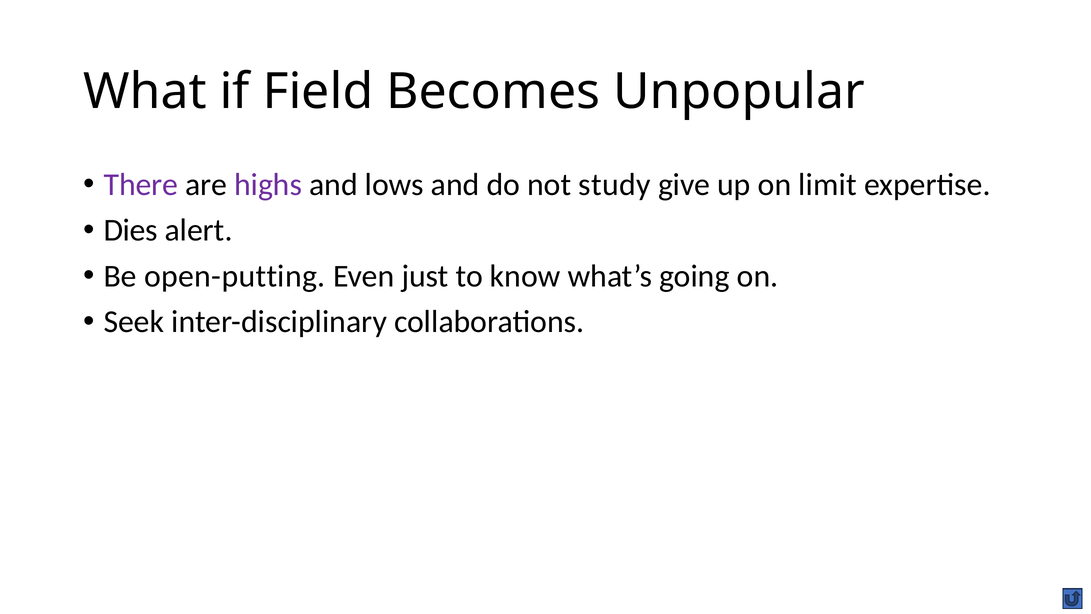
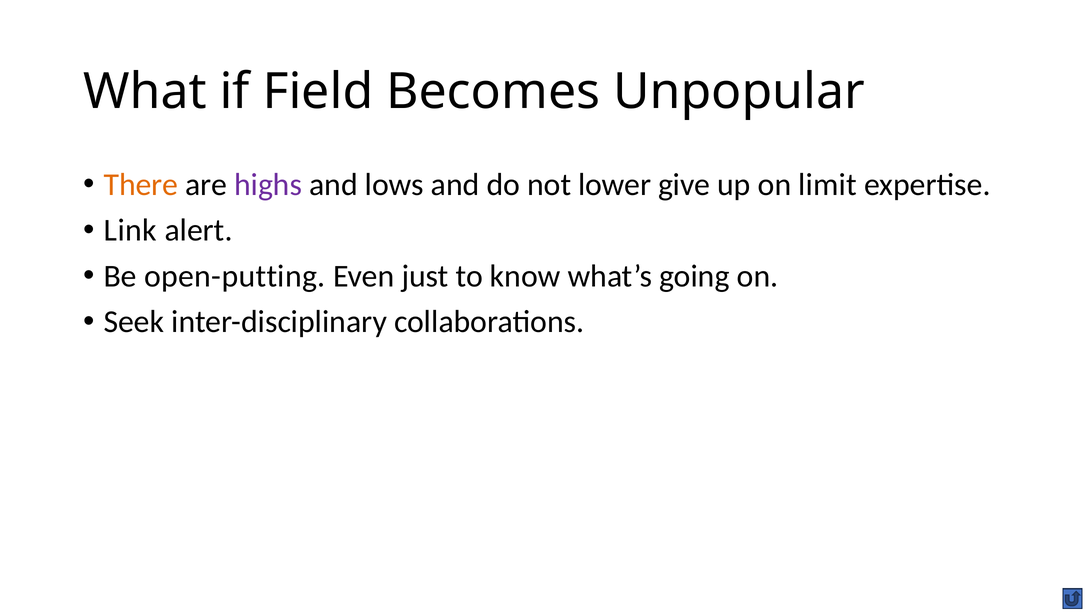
There colour: purple -> orange (141, 184)
study: study -> lower (615, 184)
Dies: Dies -> Link (130, 230)
